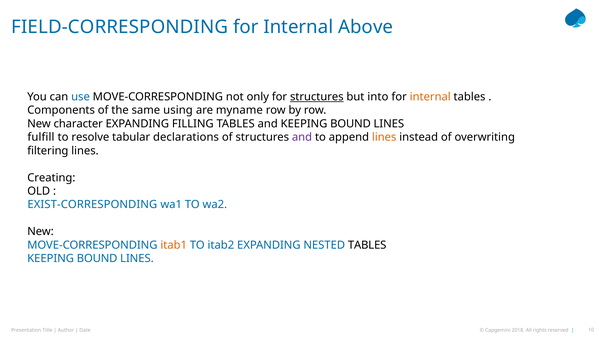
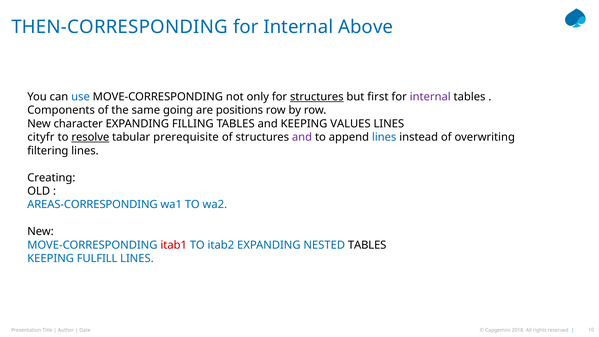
FIELD-CORRESPONDING: FIELD-CORRESPONDING -> THEN-CORRESPONDING (120, 27)
into: into -> first (378, 97)
internal colour: orange -> purple (430, 97)
using: using -> going (178, 110)
myname: myname -> positions (239, 110)
and KEEPING BOUND: BOUND -> VALUES (350, 124)
fulfill: fulfill -> cityfr (41, 137)
resolve underline: none -> present (90, 137)
declarations: declarations -> prerequisite (186, 137)
lines colour: orange -> blue (384, 137)
EXIST-CORRESPONDING: EXIST-CORRESPONDING -> AREAS-CORRESPONDING (92, 205)
itab1 colour: orange -> red (174, 245)
BOUND: BOUND -> FULFILL (97, 258)
